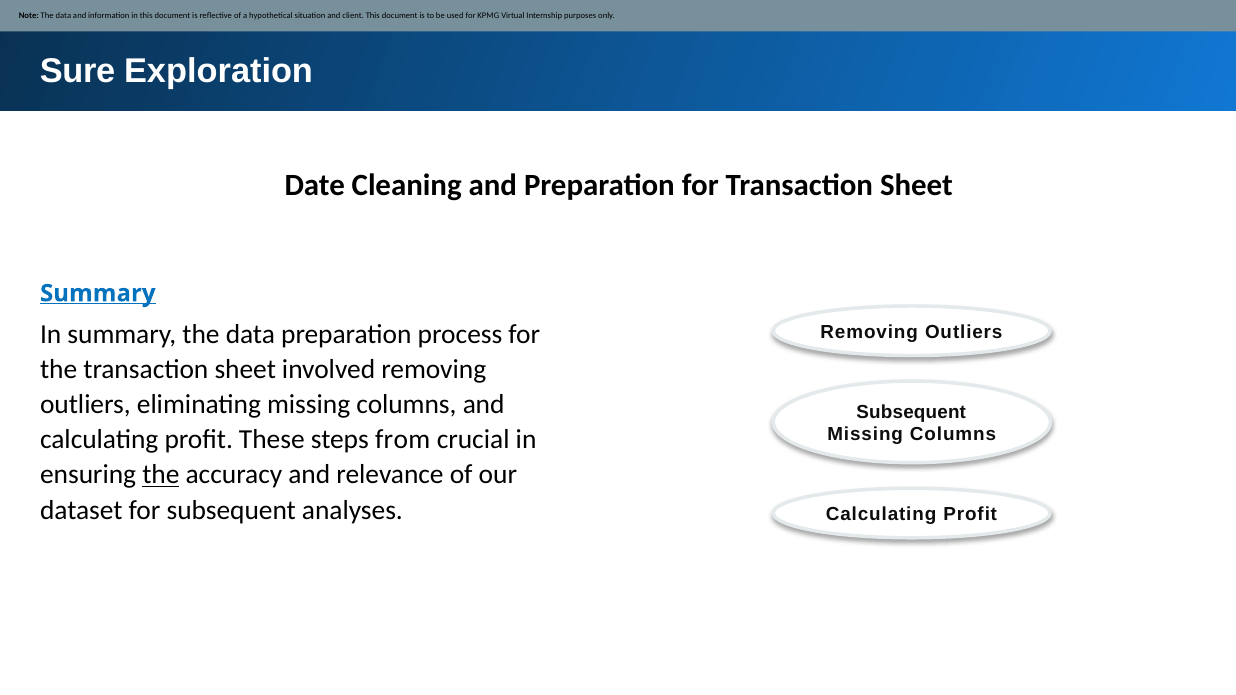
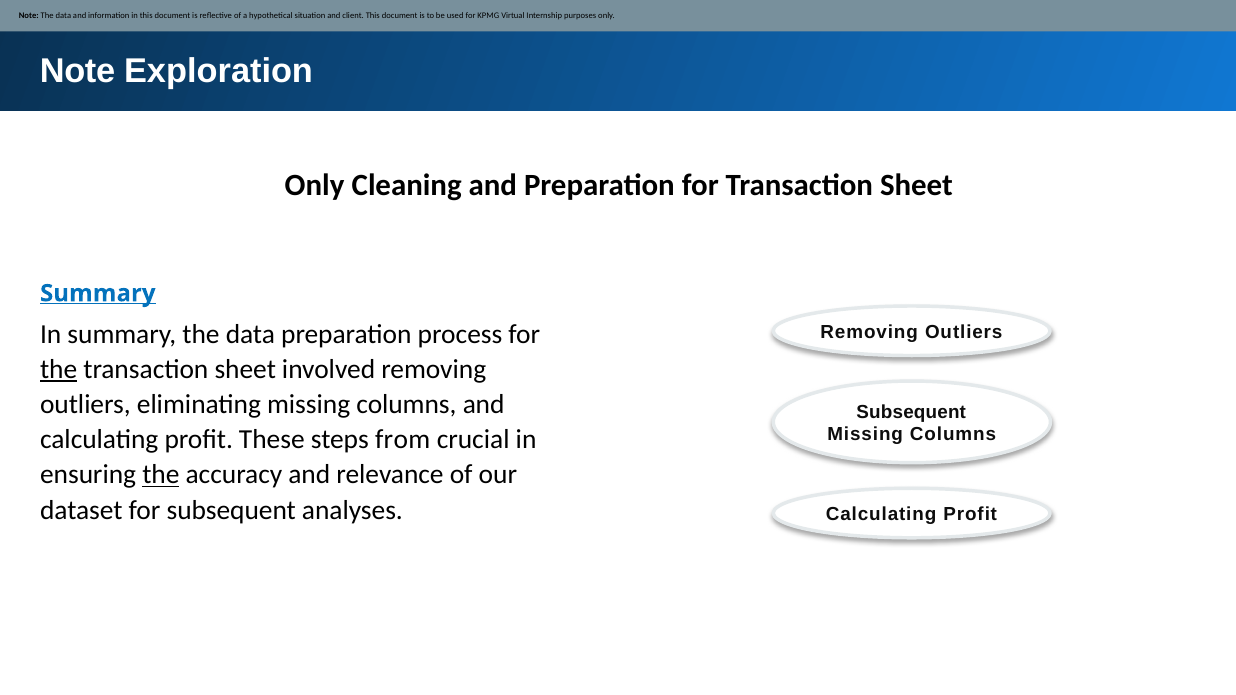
Sure: Sure -> Note (78, 71)
Date: Date -> Only (315, 185)
the underline: none -> present (59, 369)
